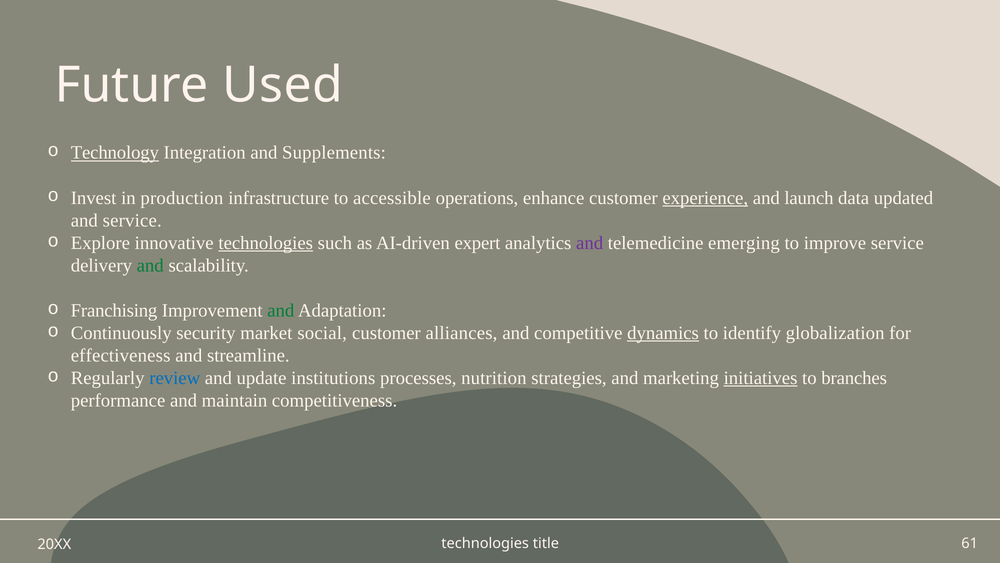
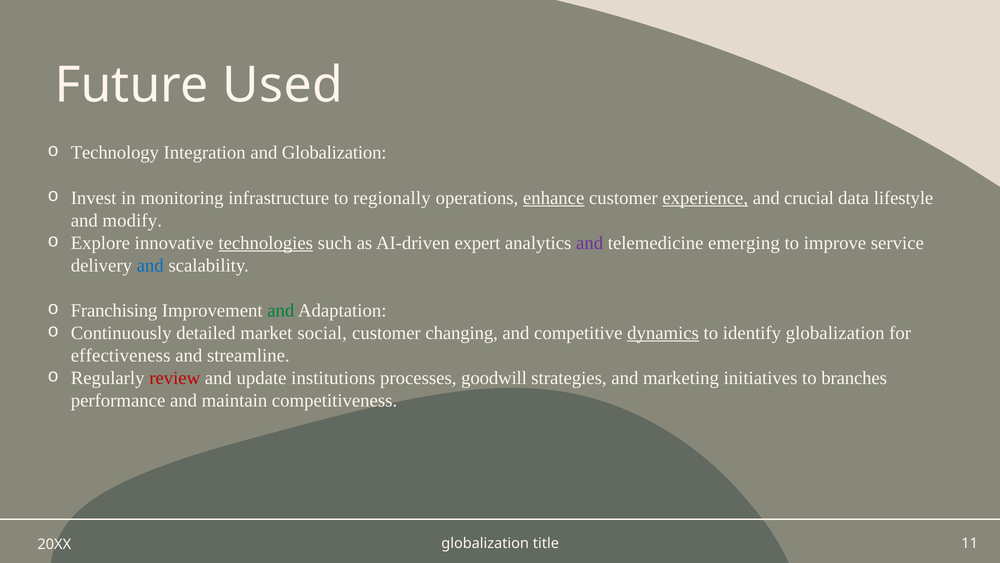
Technology underline: present -> none (115, 153)
and Supplements: Supplements -> Globalization (334, 153)
production: production -> monitoring (182, 198)
accessible: accessible -> regionally (392, 198)
enhance underline: none -> present (554, 198)
launch: launch -> crucial (809, 198)
updated: updated -> lifestyle (904, 198)
and service: service -> modify (132, 220)
and colour: green -> blue (150, 265)
security: security -> detailed (206, 333)
alliances: alliances -> changing (462, 333)
review colour: blue -> red (175, 378)
nutrition: nutrition -> goodwill (494, 378)
initiatives underline: present -> none (761, 378)
technologies: technologies -> globalization (485, 543)
61: 61 -> 11 (970, 543)
